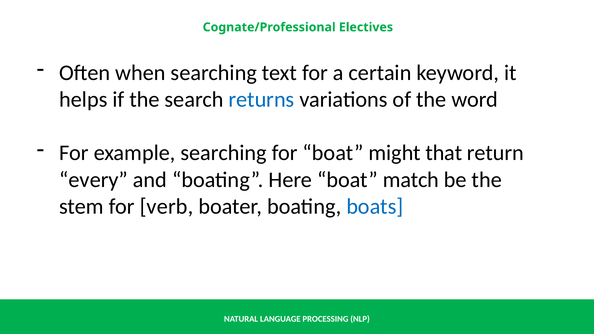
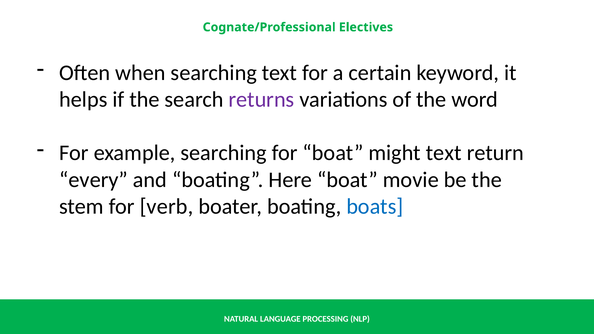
returns colour: blue -> purple (261, 100)
might that: that -> text (444, 153)
match: match -> movie (411, 180)
